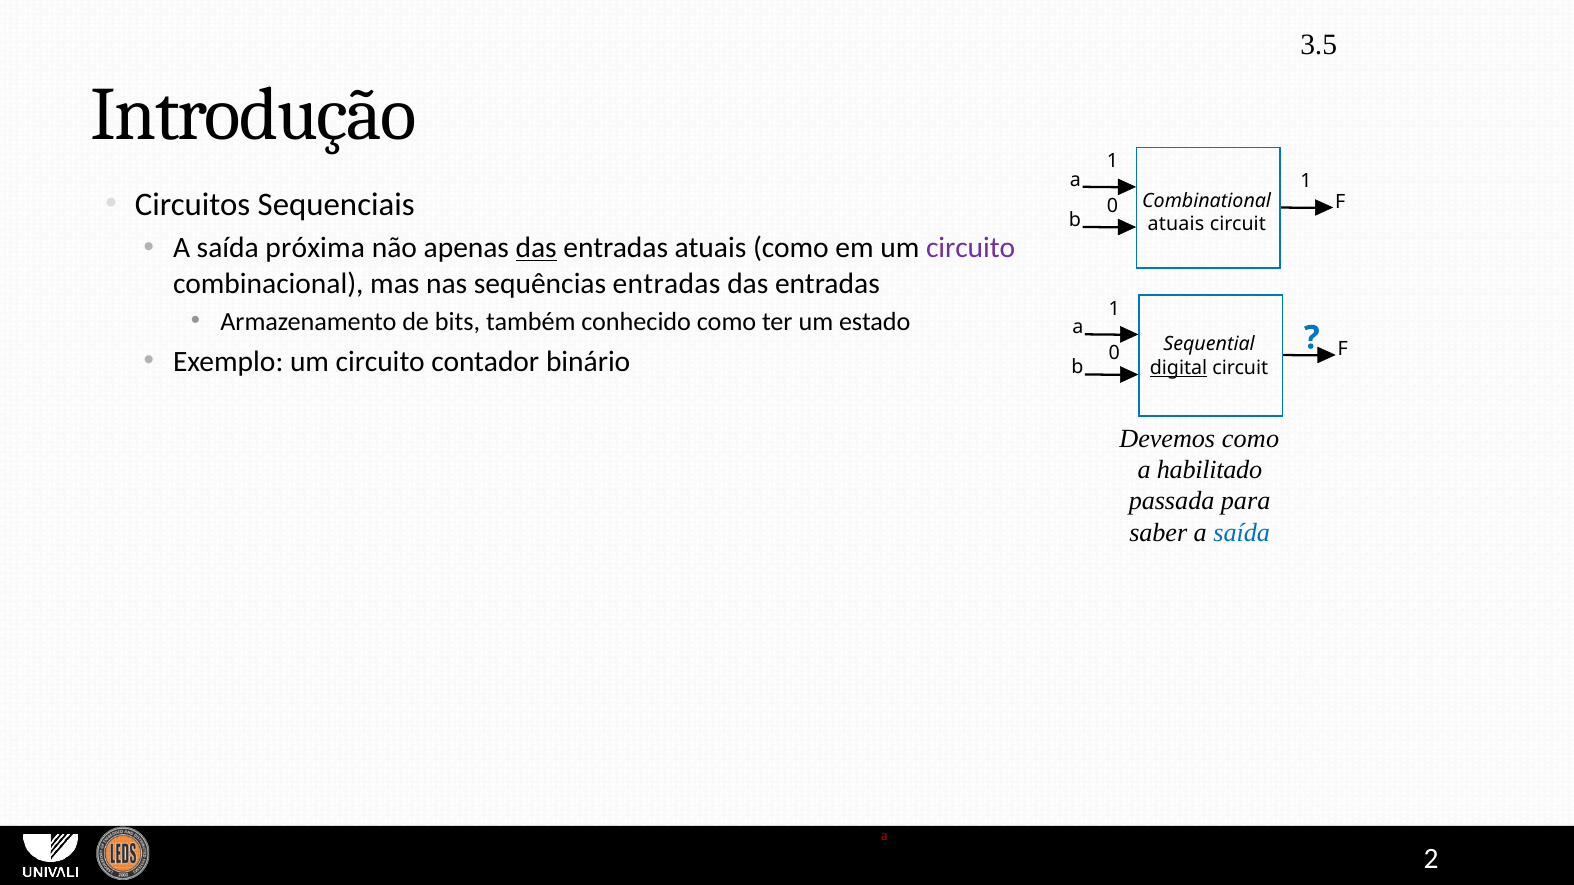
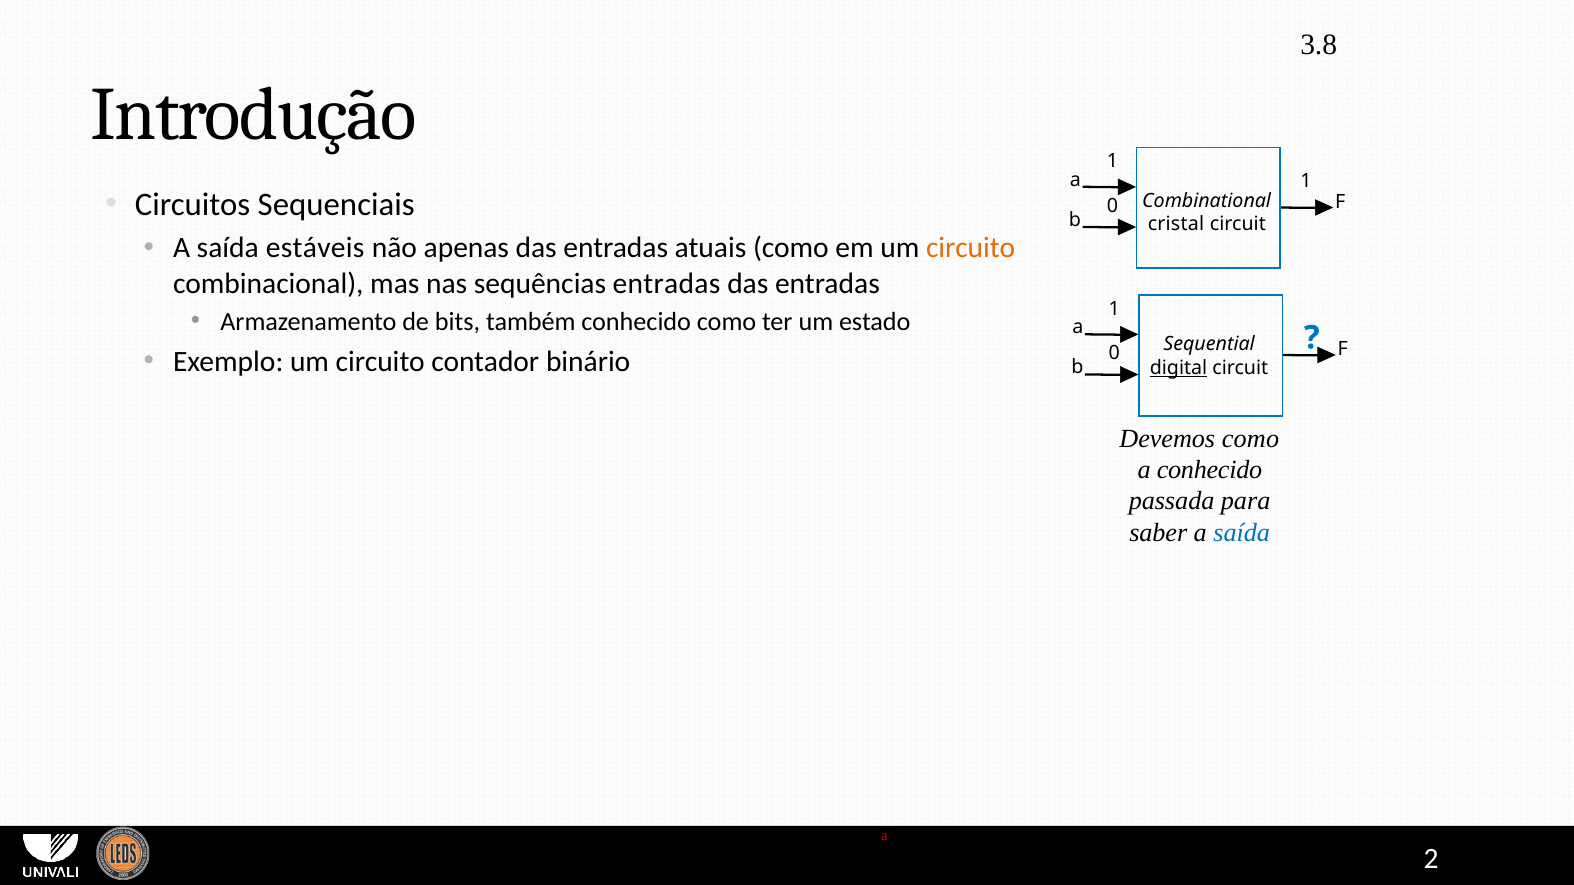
3.5: 3.5 -> 3.8 (1319, 45)
atuais: atuais -> cristal (1176, 224)
próxima: próxima -> estáveis (315, 248)
das underline: present -> none (536, 248)
circuito colour: purple -> orange (971, 248)
a habilitado: habilitado -> conhecido (1210, 470)
